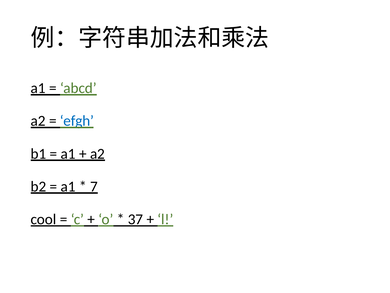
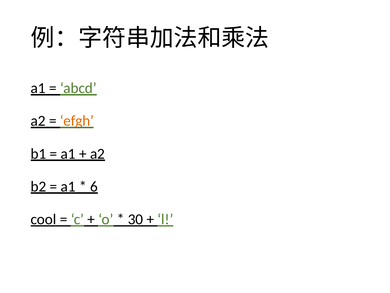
efgh colour: blue -> orange (77, 121)
7: 7 -> 6 (94, 186)
37: 37 -> 30 (135, 219)
